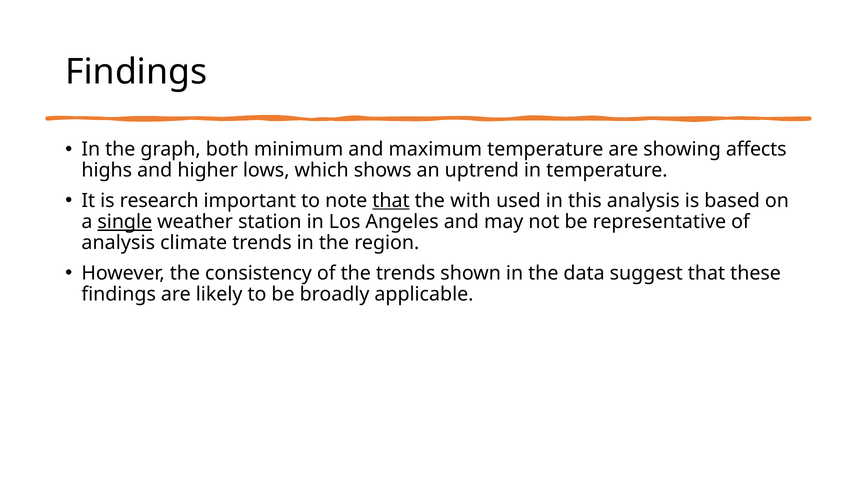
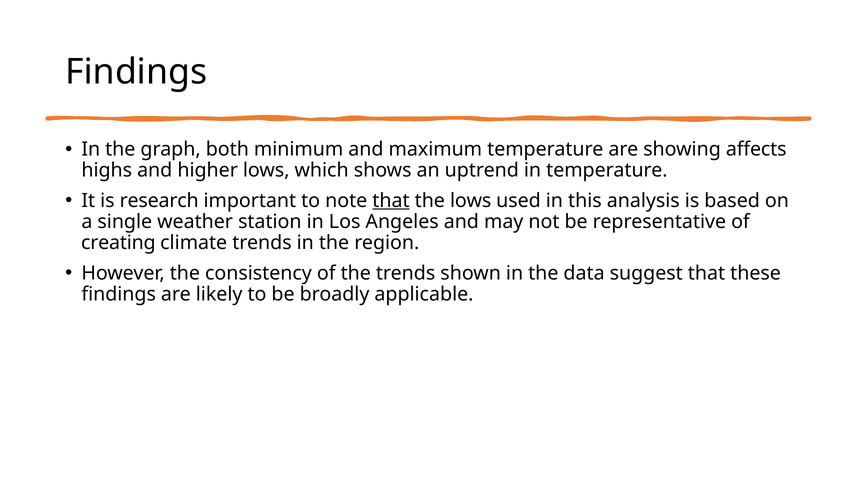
the with: with -> lows (471, 201)
single underline: present -> none (125, 222)
analysis: analysis -> creating (118, 243)
